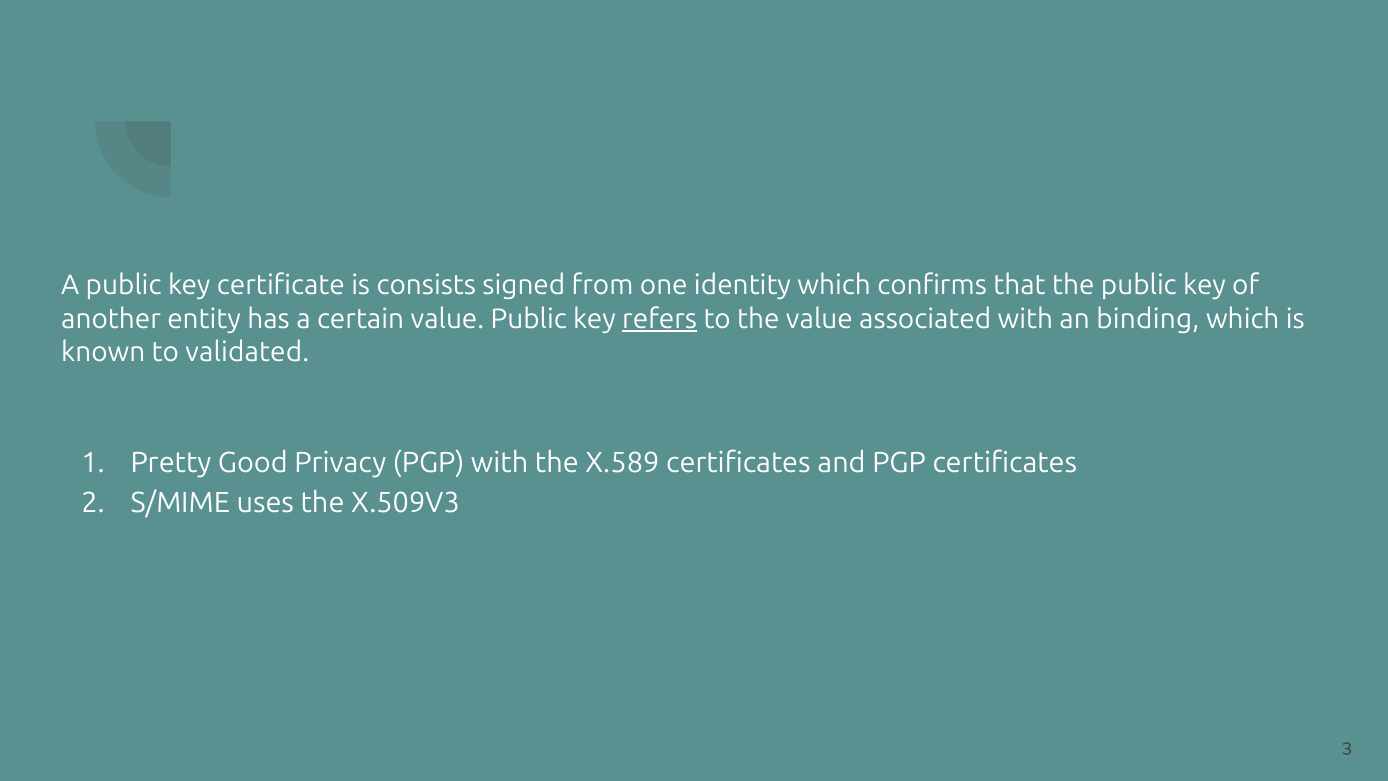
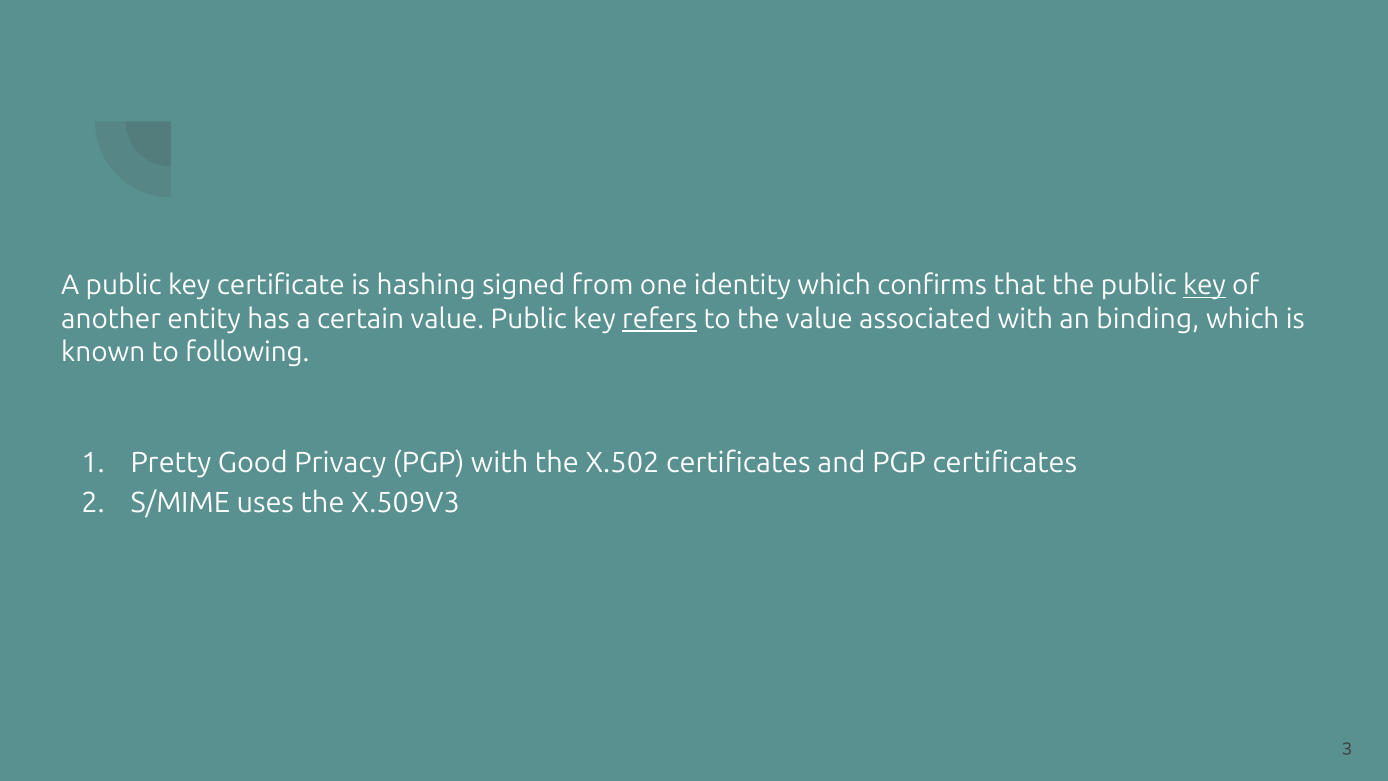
consists: consists -> hashing (426, 285)
key underline: none -> present (1205, 285)
validated: validated -> following (247, 352)
X.589: X.589 -> X.502 (622, 463)
